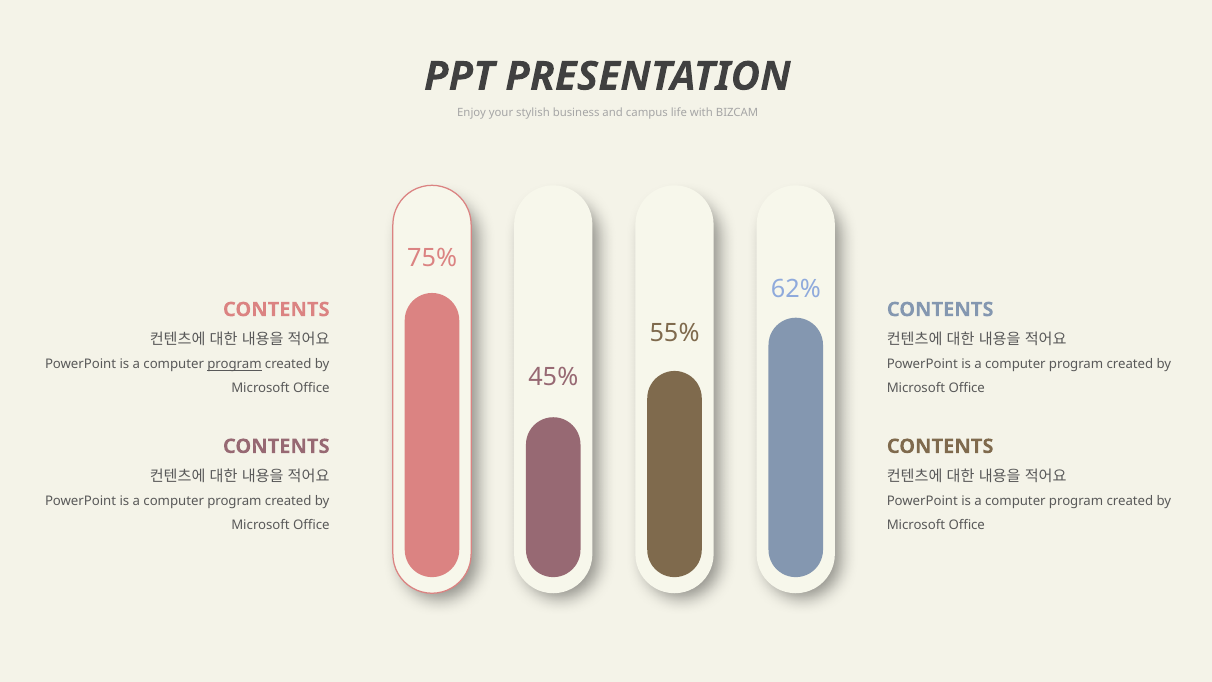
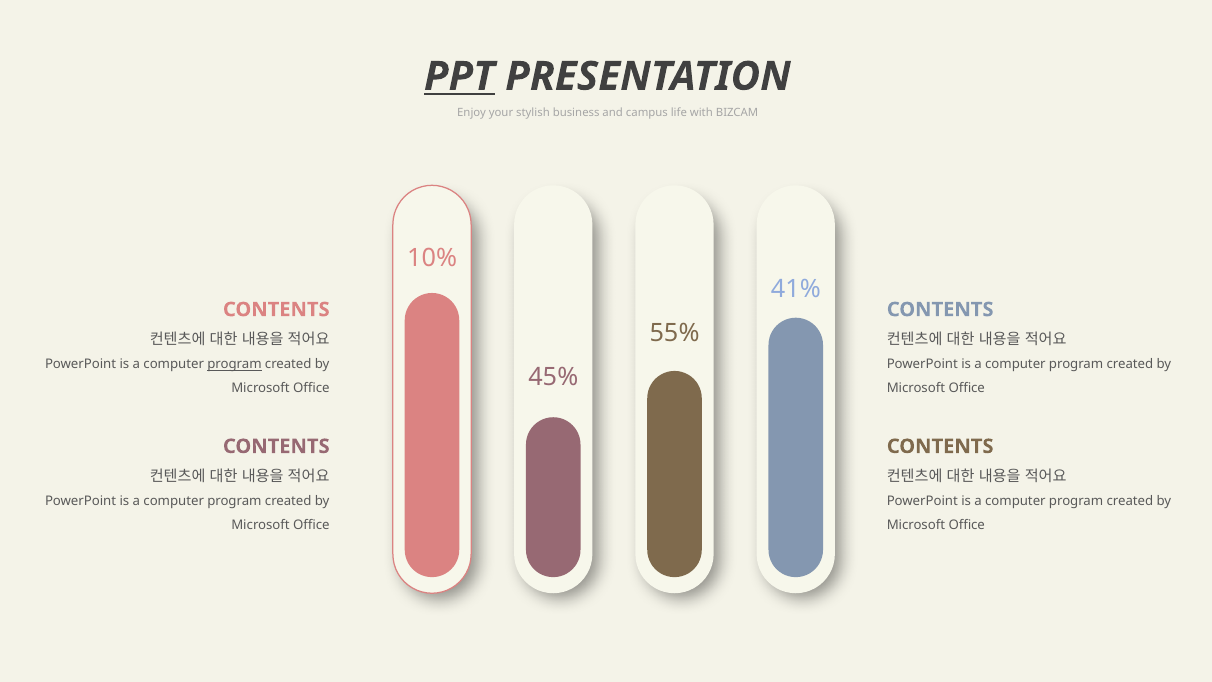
PPT underline: none -> present (459, 76)
75%: 75% -> 10% (432, 258)
62%: 62% -> 41% (796, 289)
